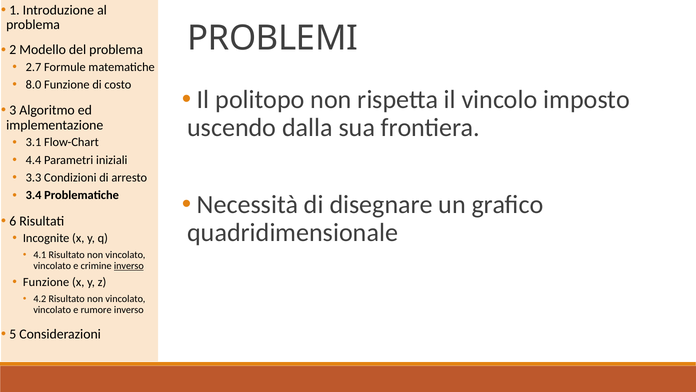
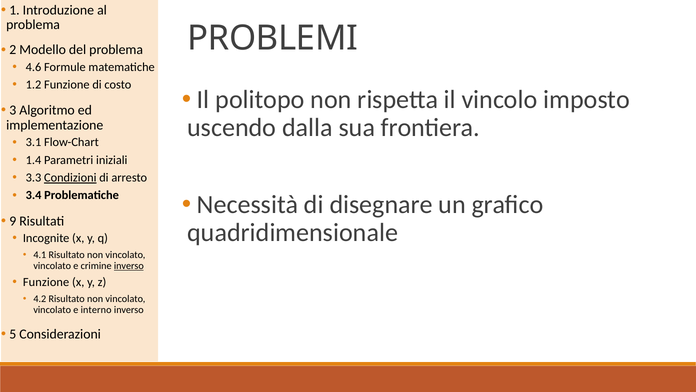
2.7: 2.7 -> 4.6 (33, 67)
8.0: 8.0 -> 1.2 (33, 85)
4.4: 4.4 -> 1.4 (33, 160)
Condizioni underline: none -> present (70, 177)
6: 6 -> 9 (13, 221)
rumore: rumore -> interno (96, 309)
